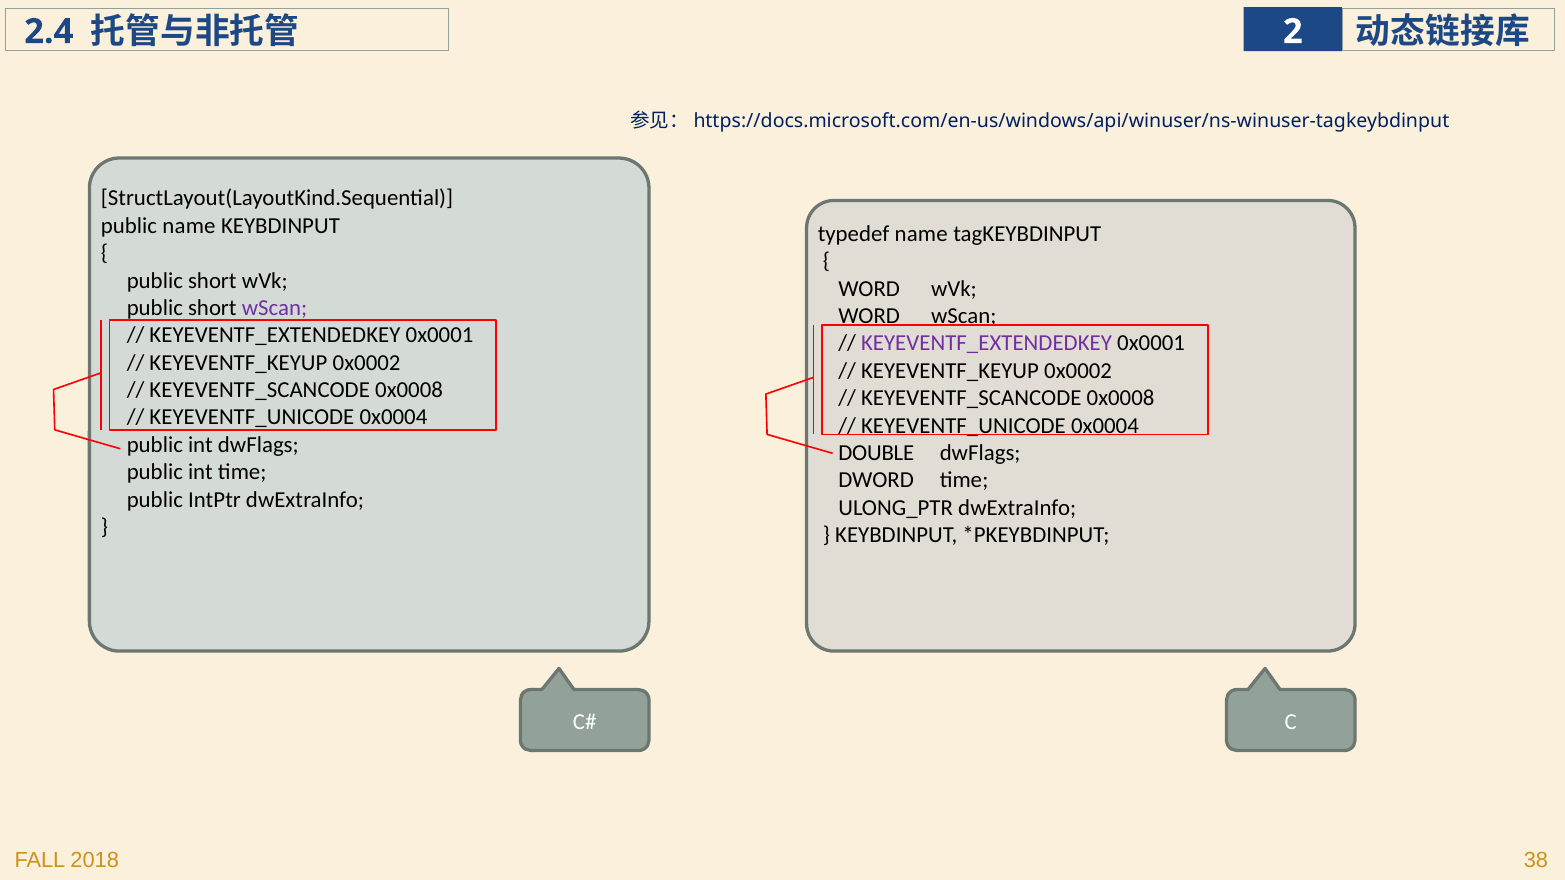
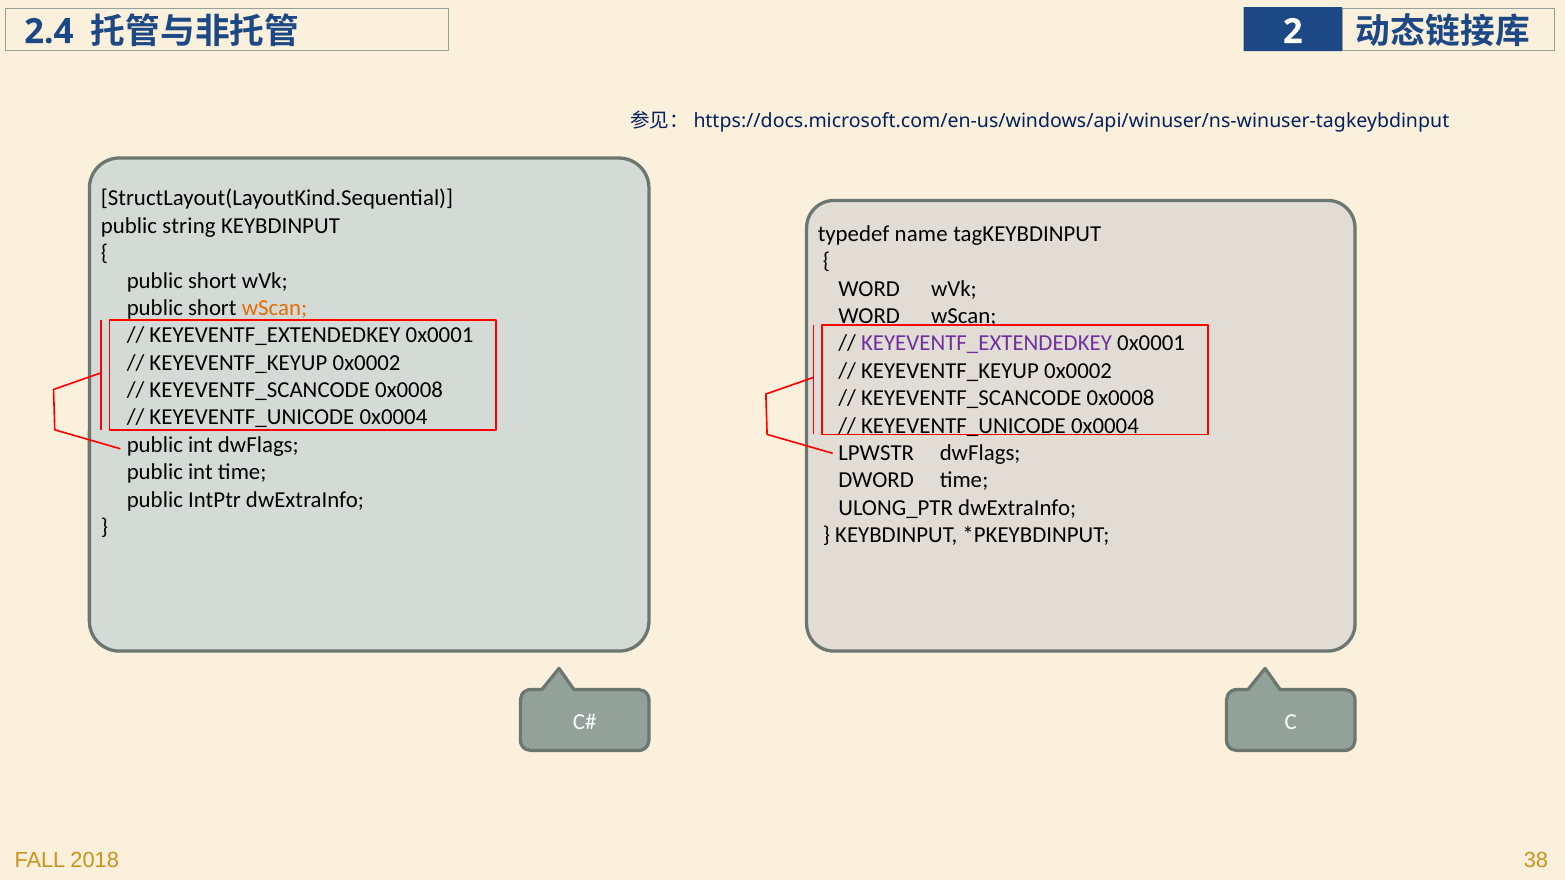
public name: name -> string (189, 226)
wScan colour: purple -> orange (275, 308)
DOUBLE: DOUBLE -> LPWSTR (876, 453)
